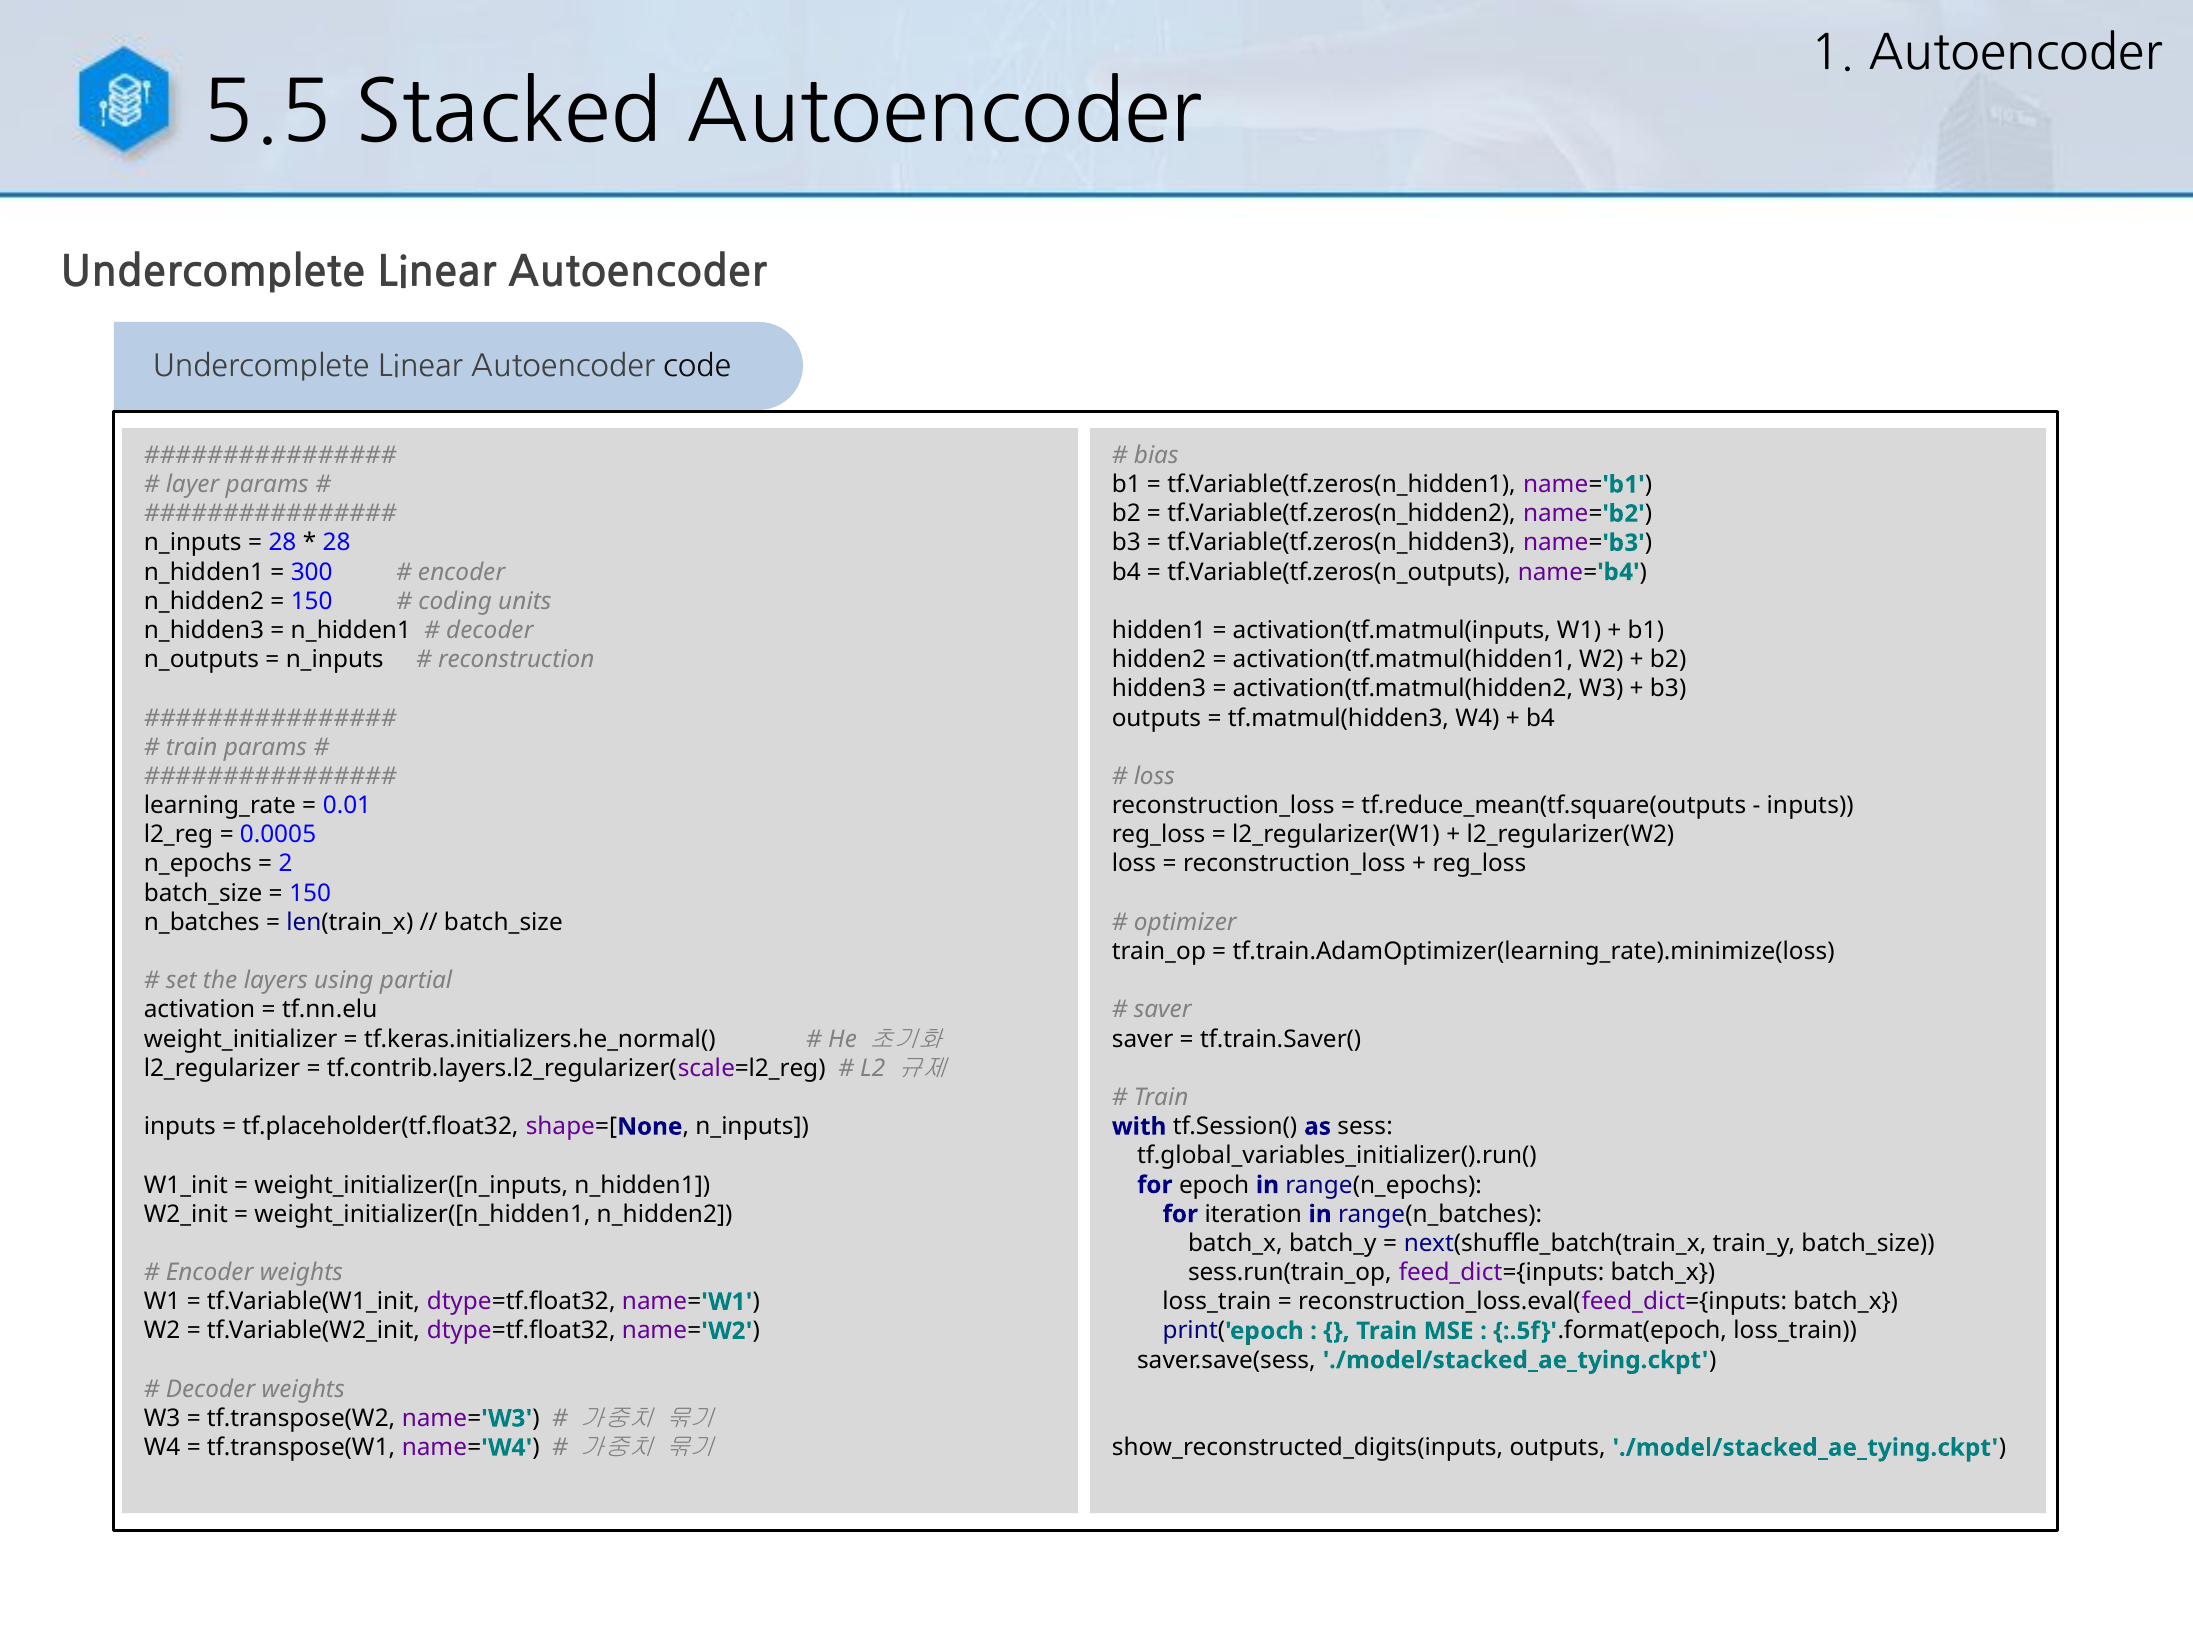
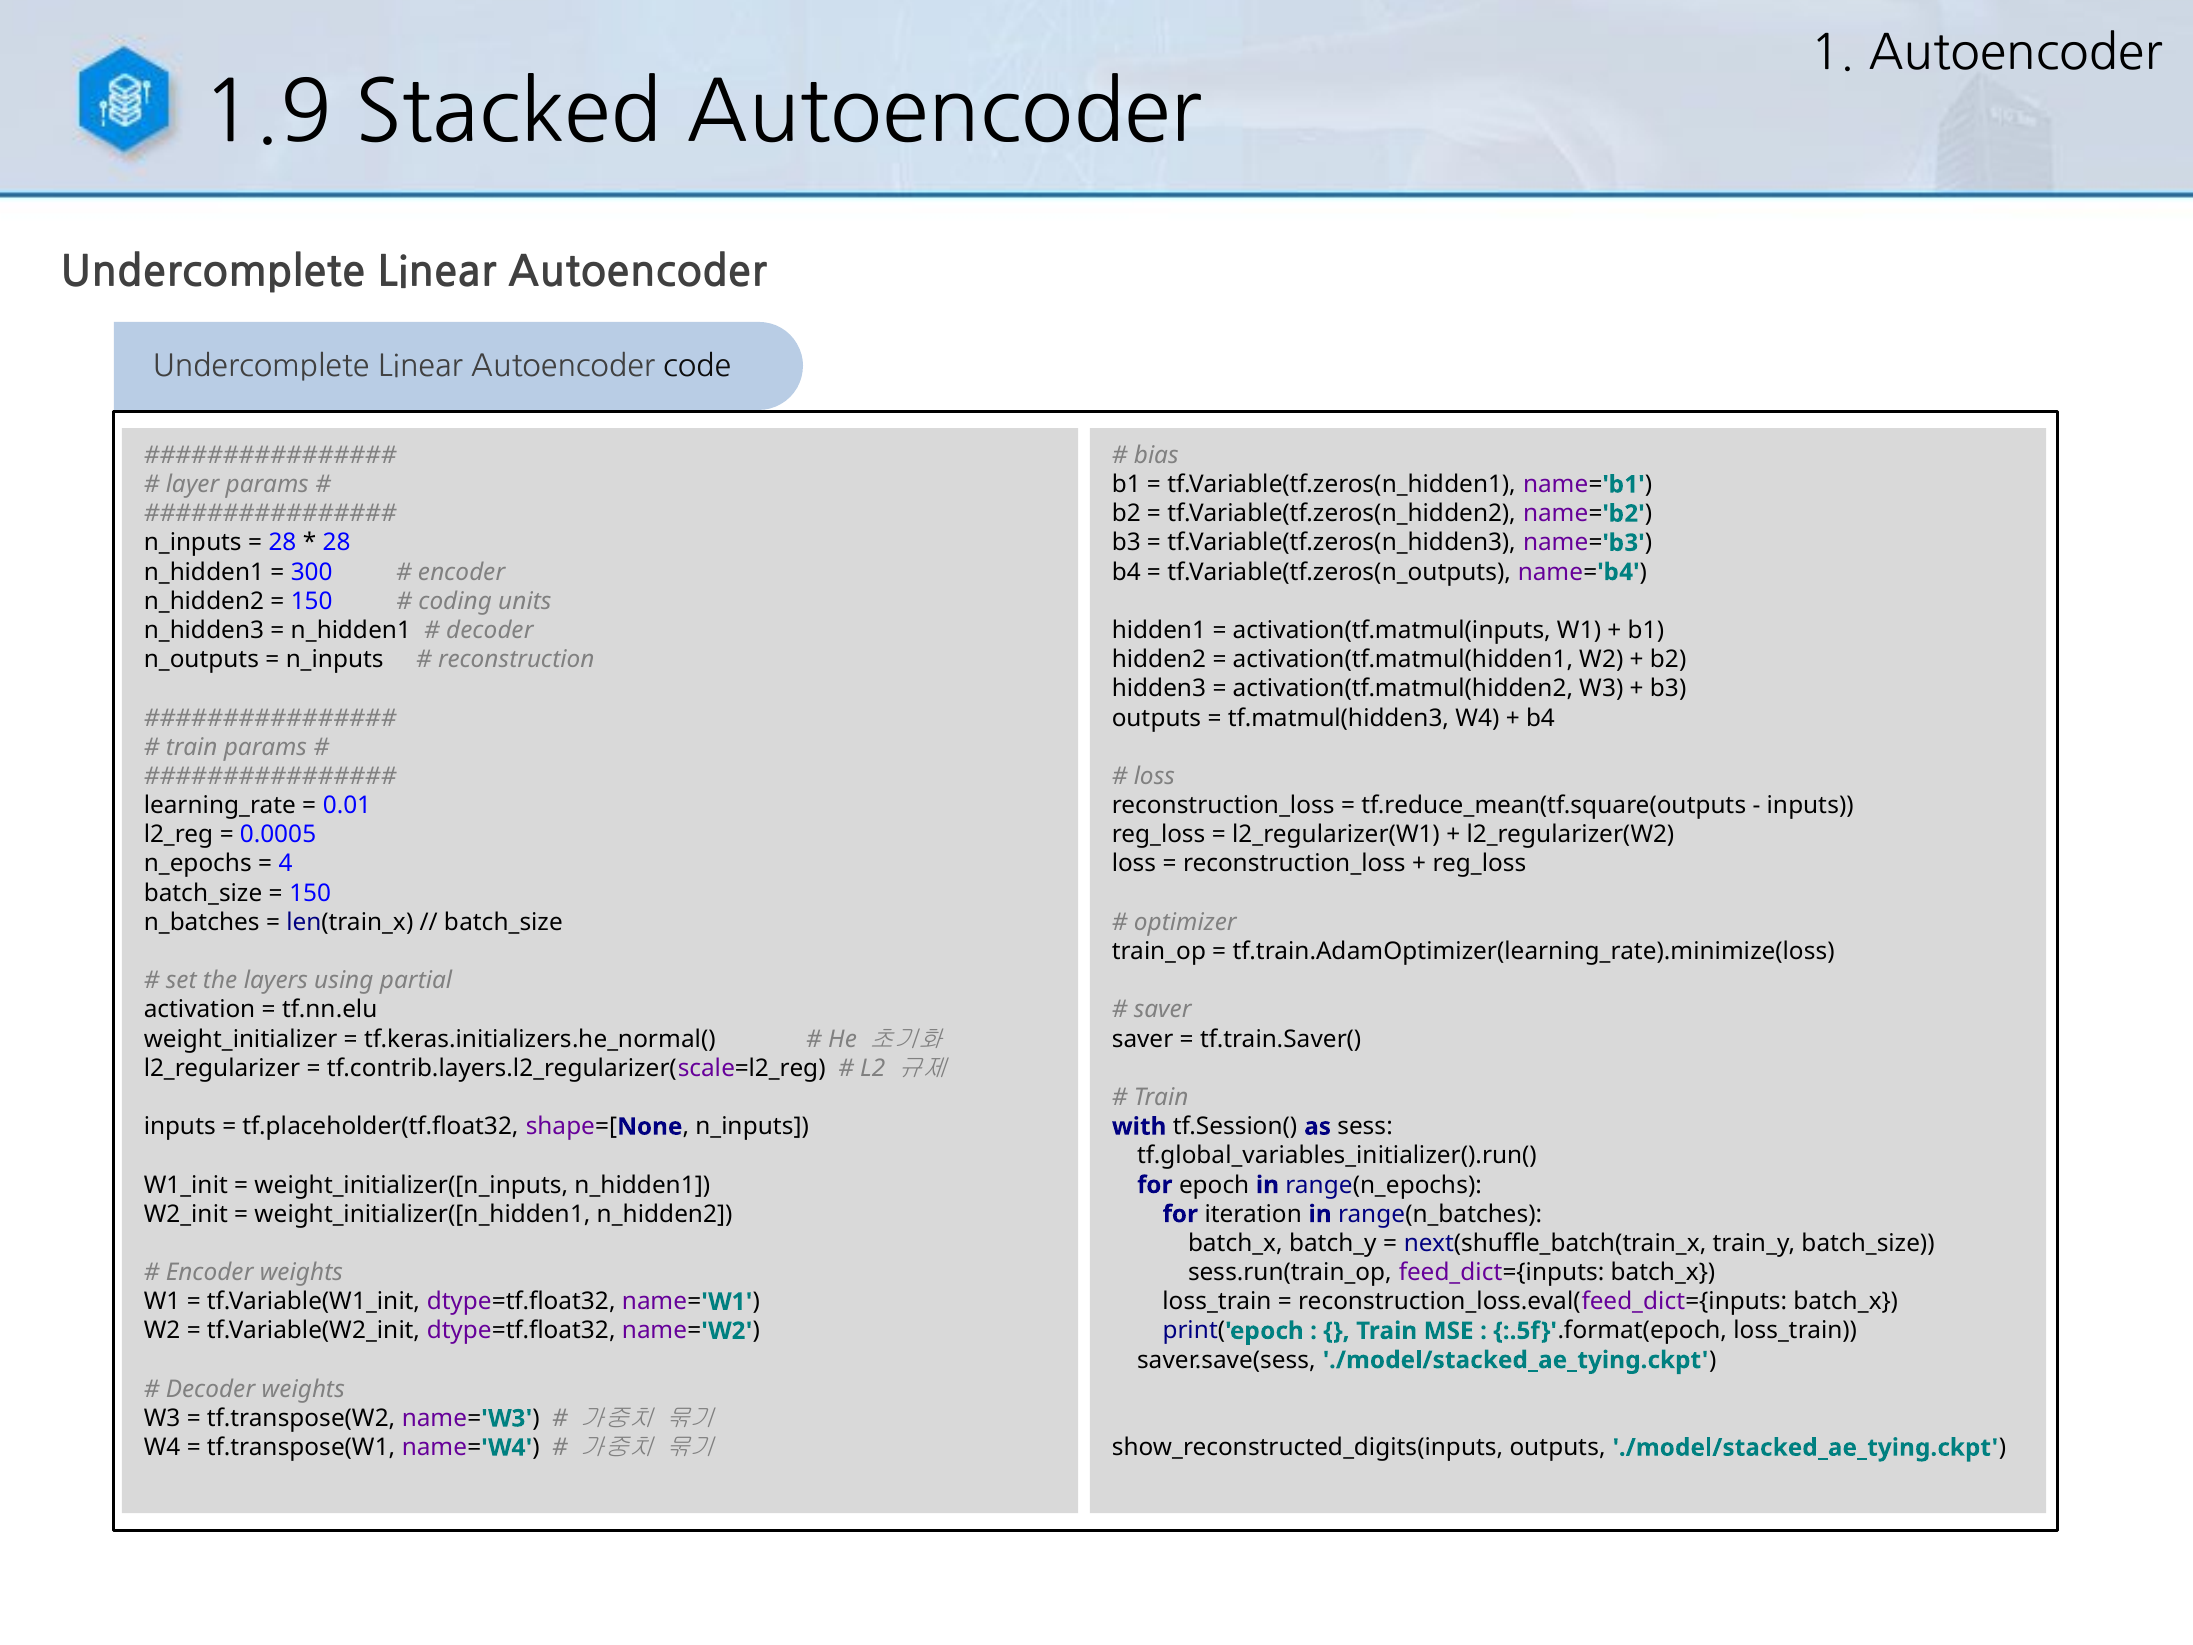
5.5: 5.5 -> 1.9 (267, 113)
2: 2 -> 4 (286, 864)
